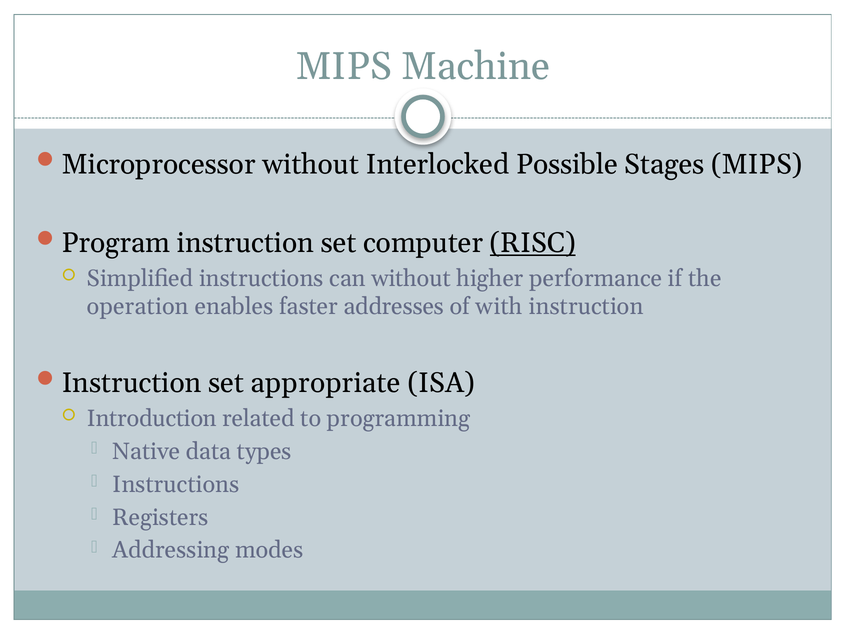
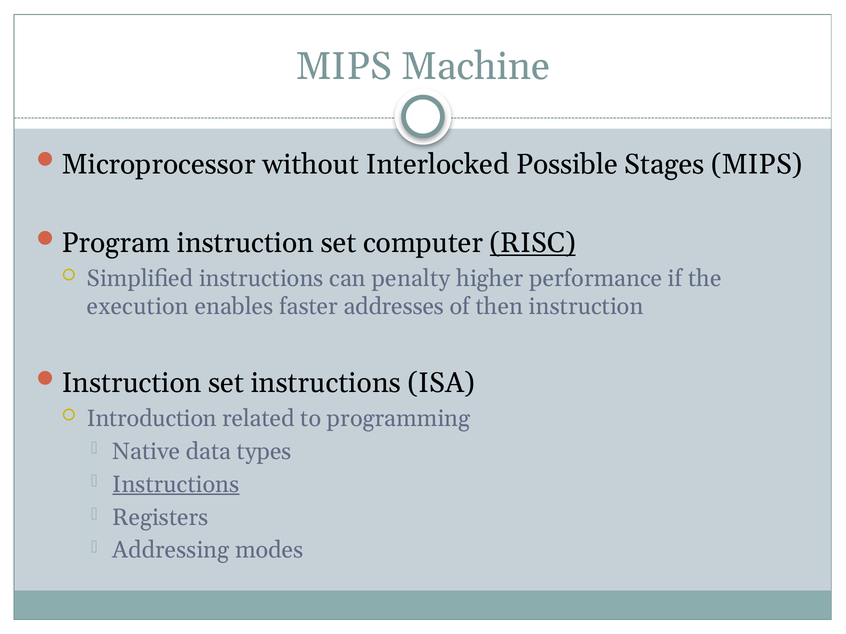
can without: without -> penalty (411, 279)
operation: operation -> execution (138, 307)
with: with -> then (499, 307)
set appropriate: appropriate -> instructions (326, 383)
Instructions underline: none -> present (176, 485)
